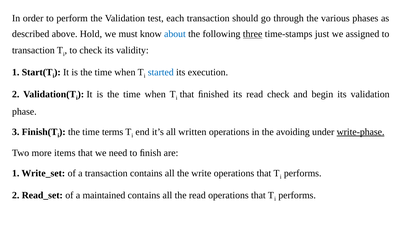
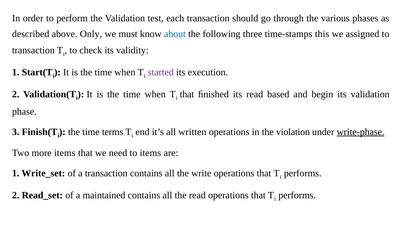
Hold: Hold -> Only (91, 34)
three underline: present -> none (253, 34)
just: just -> this (322, 34)
started colour: blue -> purple (161, 72)
read check: check -> based (278, 94)
avoiding: avoiding -> violation (293, 132)
to ﬁnish: ﬁnish -> items (150, 153)
